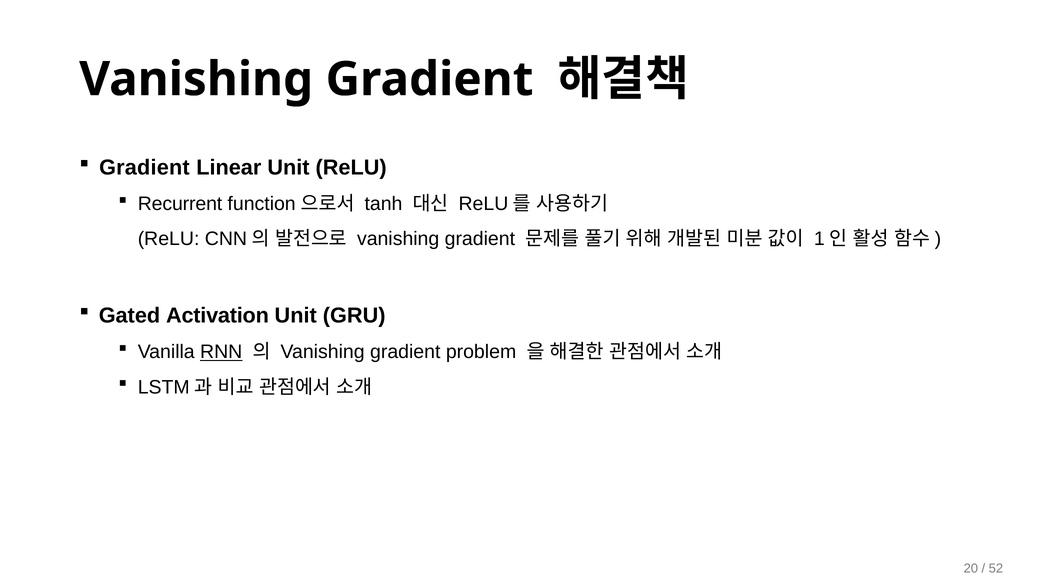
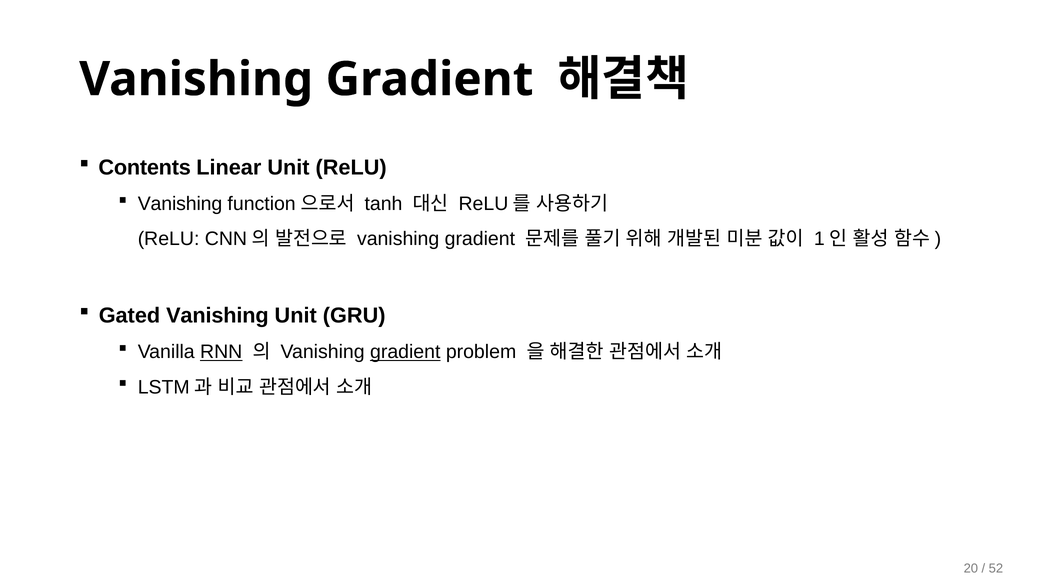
Gradient: Gradient -> Contents (145, 168)
Recurrent: Recurrent -> Vanishing (180, 204)
Gated Activation: Activation -> Vanishing (217, 316)
gradient underline: none -> present (405, 352)
